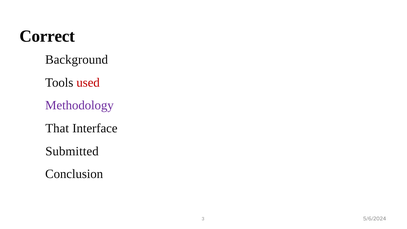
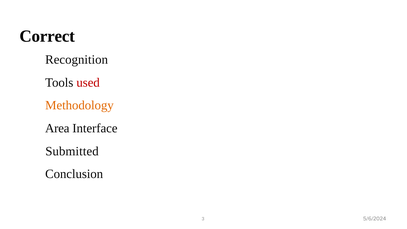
Background: Background -> Recognition (77, 60)
Methodology colour: purple -> orange (79, 105)
That: That -> Area (57, 128)
